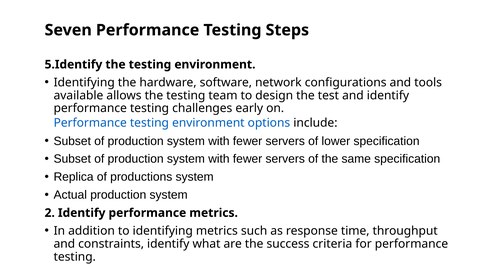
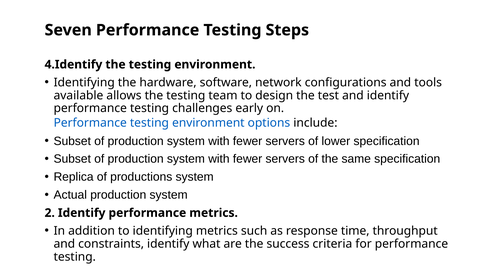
5.Identify: 5.Identify -> 4.Identify (73, 64)
